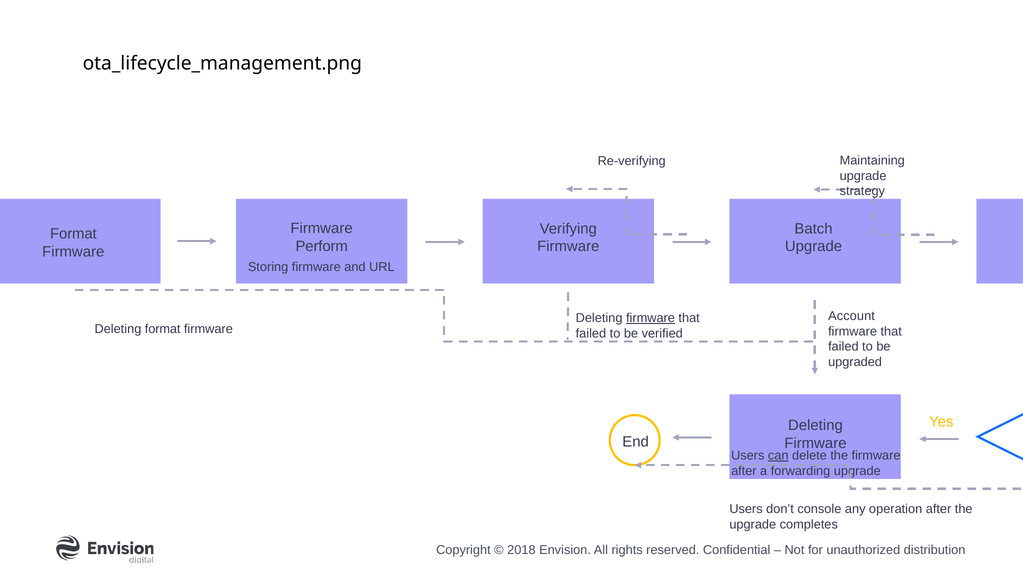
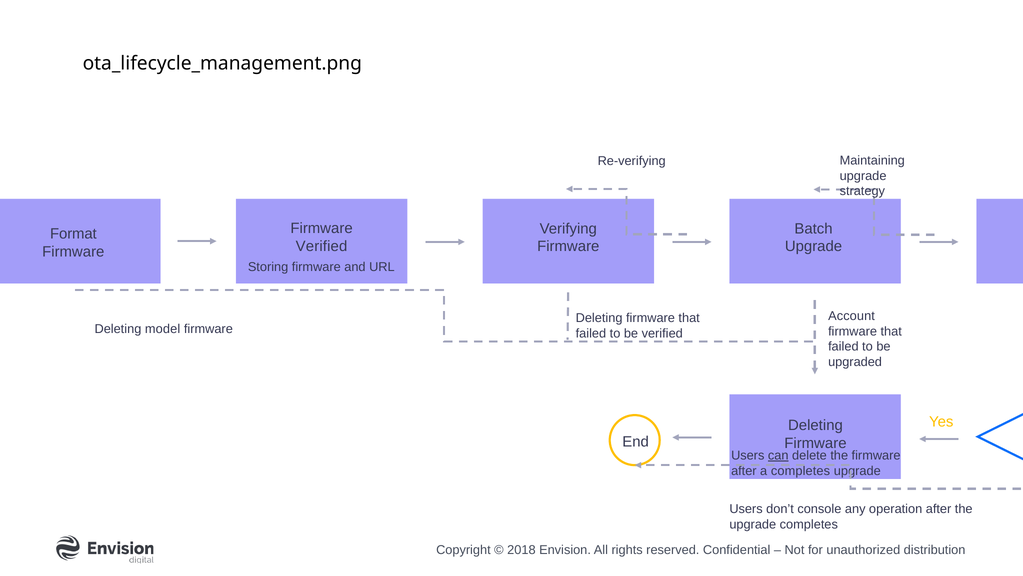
Perform: Perform -> Verified (322, 246)
firmware underline: present -> none (650, 318)
Deleting format: format -> model (163, 329)
a forwarding: forwarding -> completes (800, 471)
